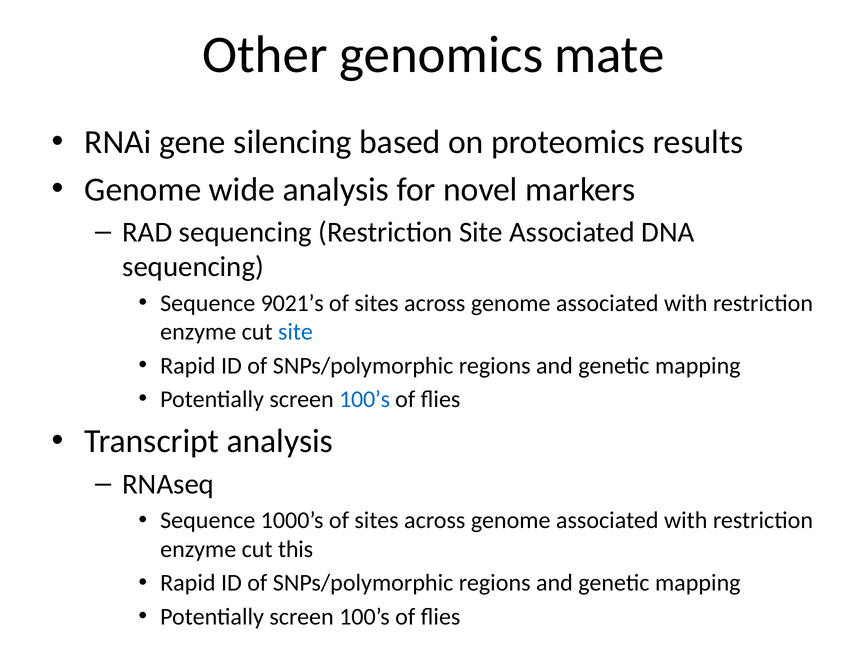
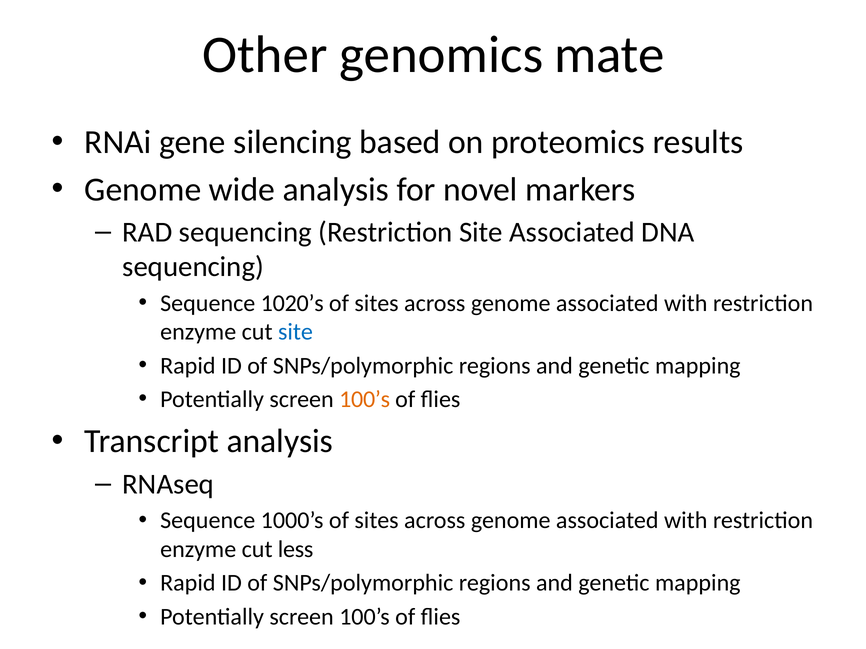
9021’s: 9021’s -> 1020’s (292, 303)
100’s colour: blue -> orange (365, 400)
this: this -> less (296, 550)
